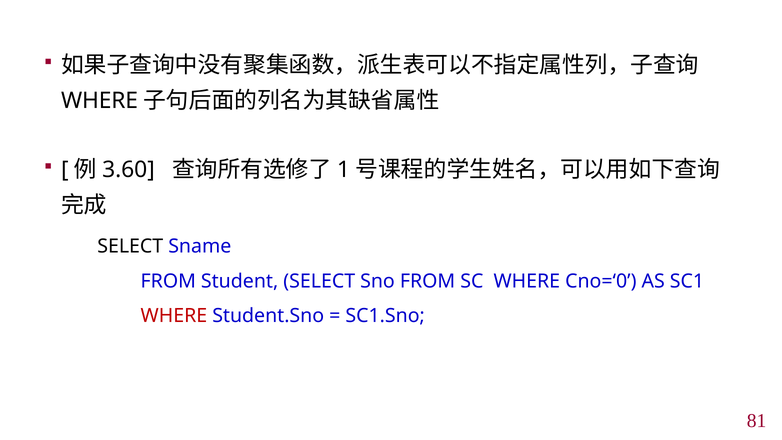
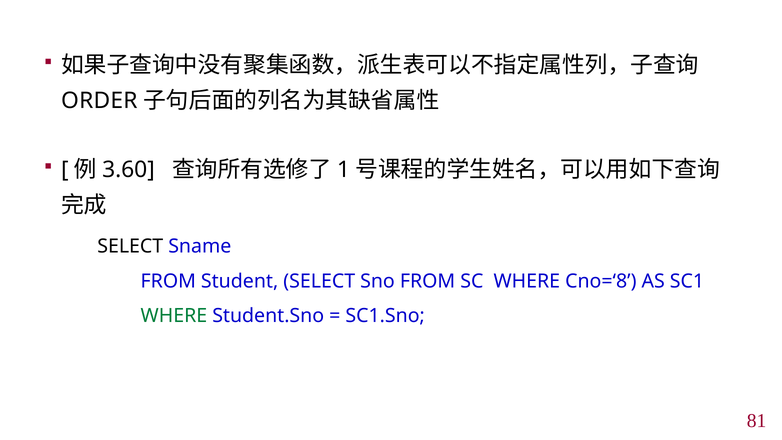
WHERE: WHERE -> ORDER (99, 101)
Cno=‘0: Cno=‘0 -> Cno=‘8 (601, 281)
WHERE colour: red -> green (174, 316)
